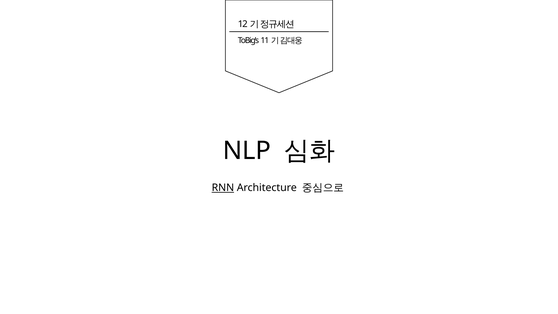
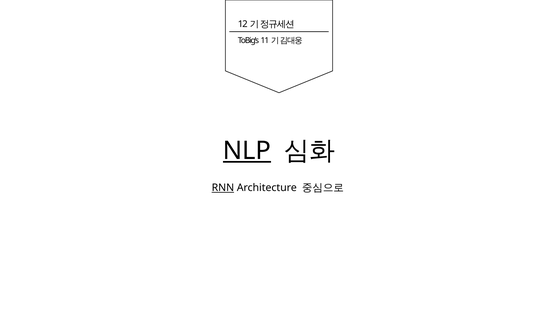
NLP underline: none -> present (247, 151)
